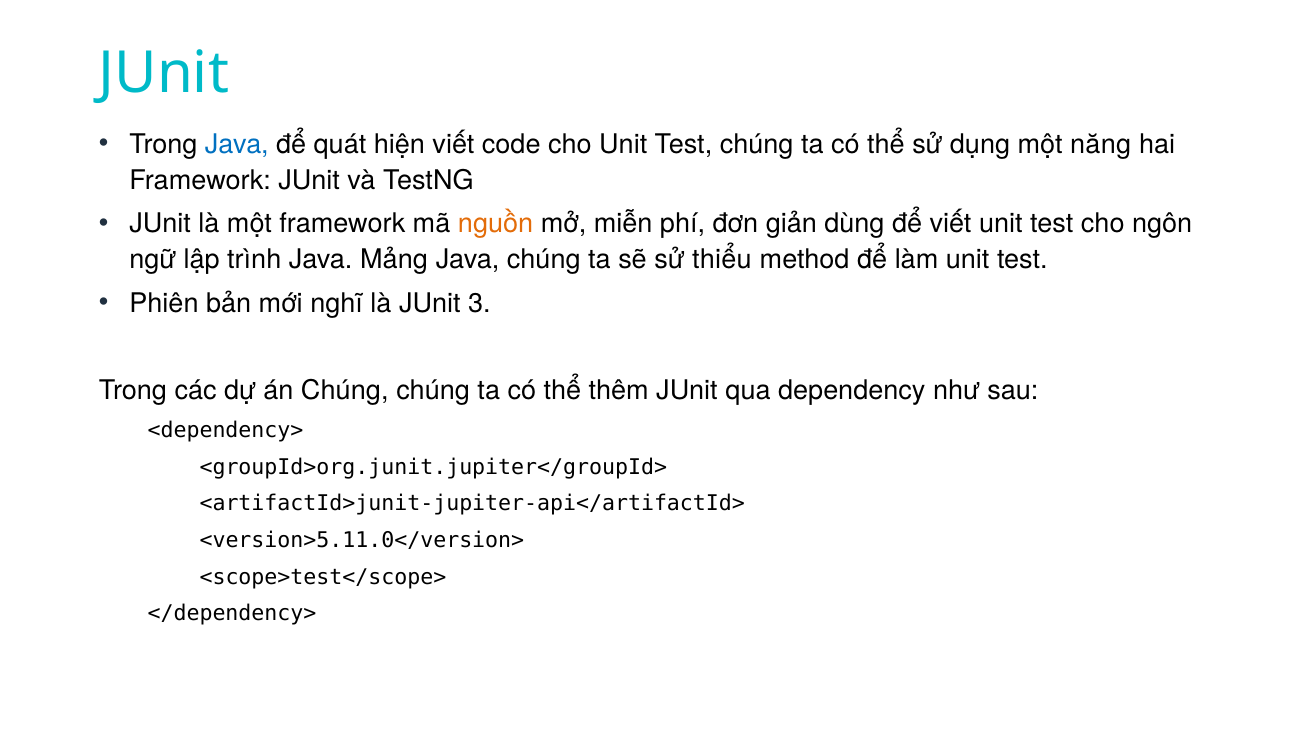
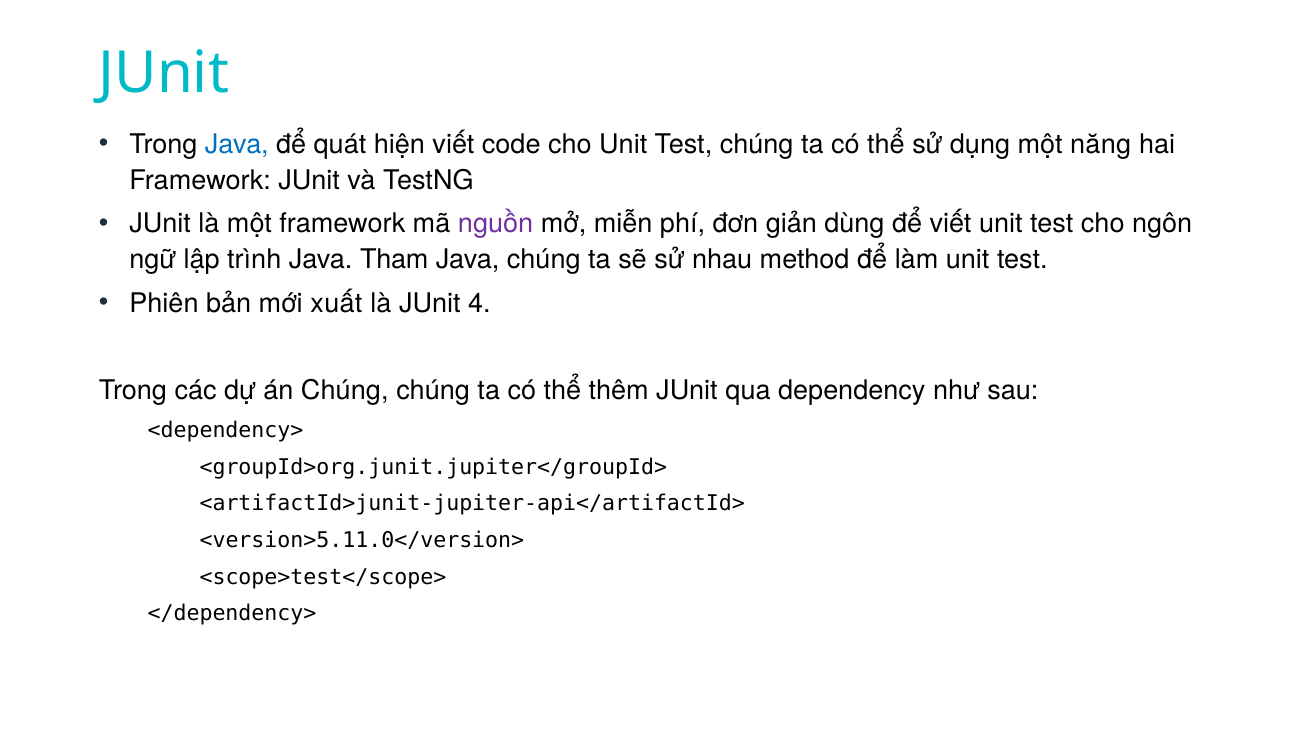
nguồn colour: orange -> purple (496, 224)
Mảng: Mảng -> Tham (394, 260)
thiểu: thiểu -> nhau (722, 260)
nghĩ: nghĩ -> xuất (336, 303)
3: 3 -> 4 (479, 303)
